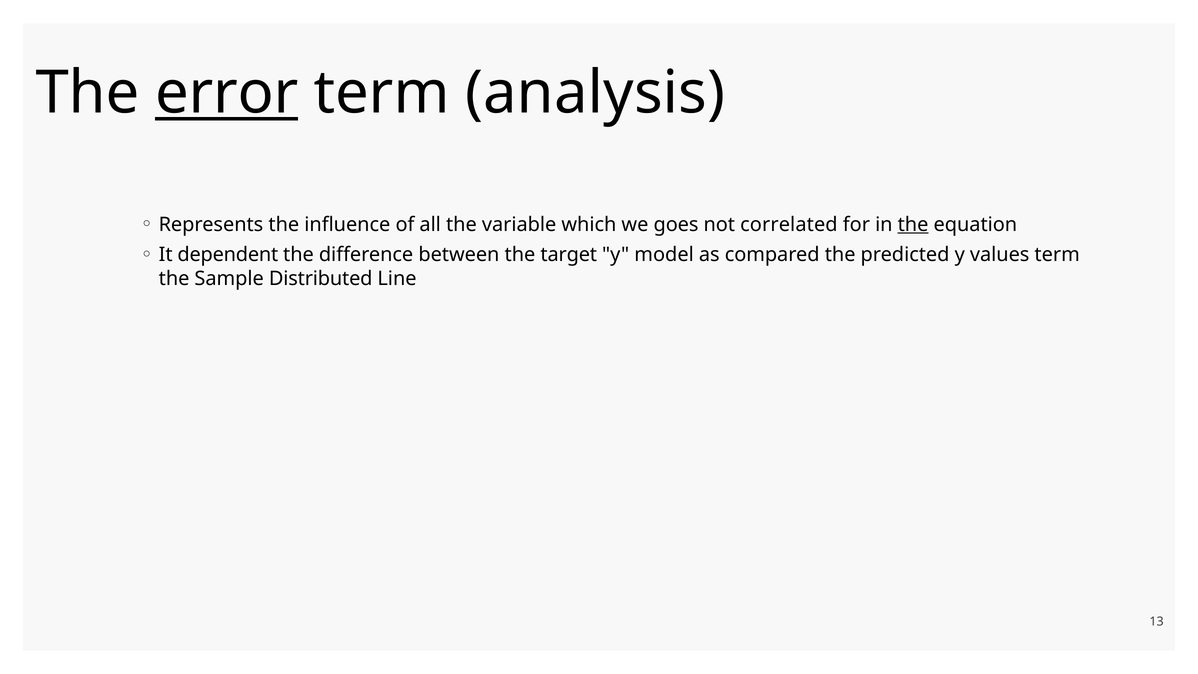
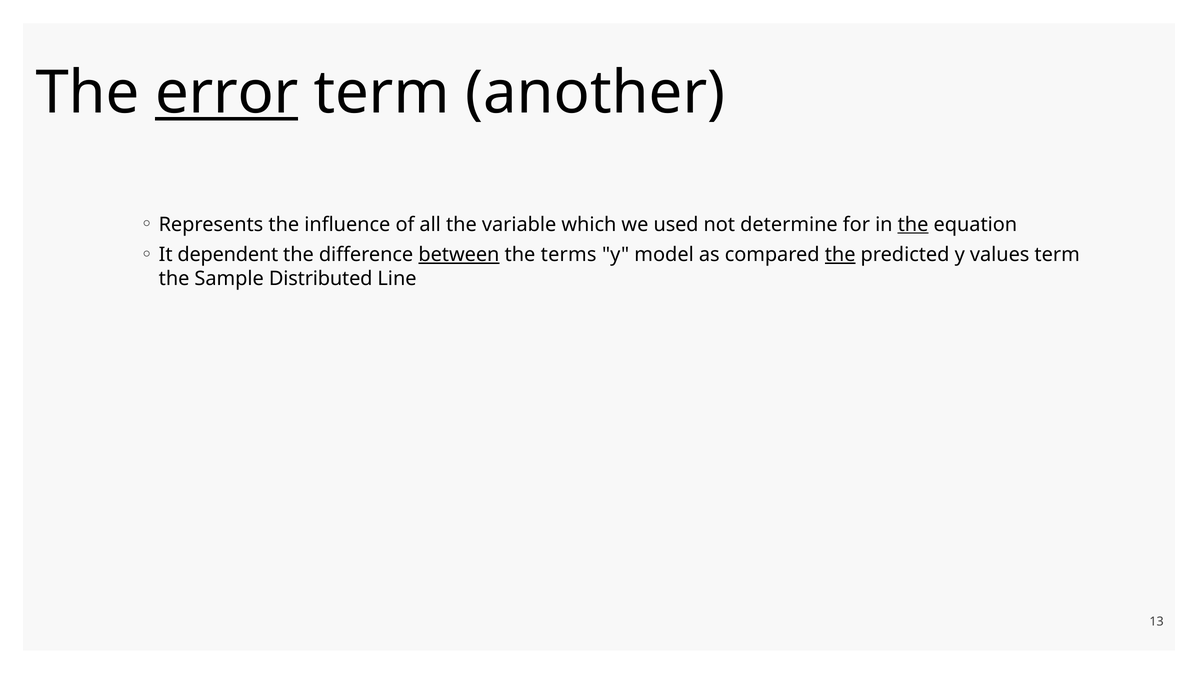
analysis: analysis -> another (595, 93)
goes: goes -> used (676, 225)
correlated: correlated -> determine (789, 225)
between underline: none -> present (459, 255)
target: target -> terms (569, 255)
the underline: none -> present (840, 255)
